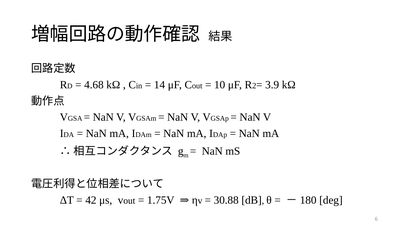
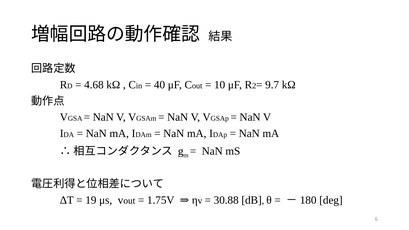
14: 14 -> 40 (160, 85)
3.9: 3.9 -> 9.7 (272, 85)
42: 42 -> 19 (91, 200)
